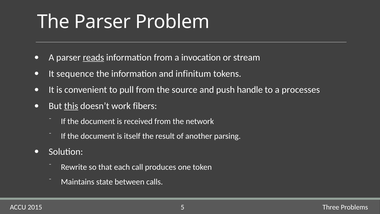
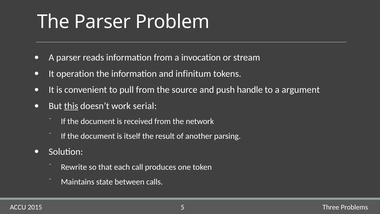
reads underline: present -> none (93, 57)
sequence: sequence -> operation (75, 74)
processes: processes -> argument (301, 90)
fibers: fibers -> serial (145, 106)
